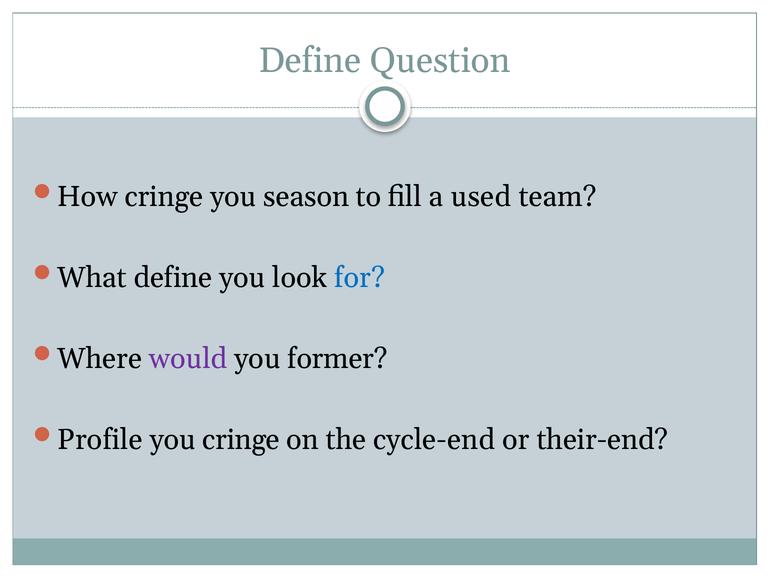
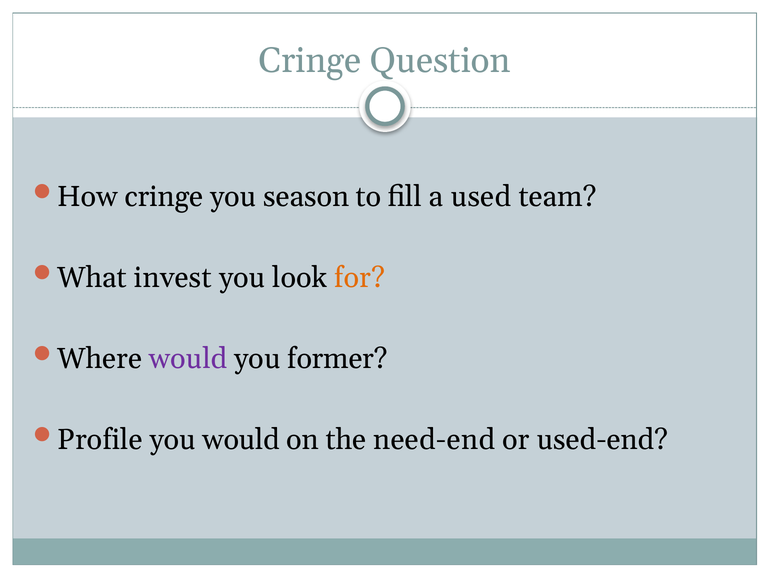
Define: Define -> Cringe (310, 61)
What define: define -> invest (173, 277)
for colour: blue -> orange (360, 277)
you cringe: cringe -> would (241, 439)
cycle-end: cycle-end -> need-end (434, 439)
their-end: their-end -> used-end (602, 439)
